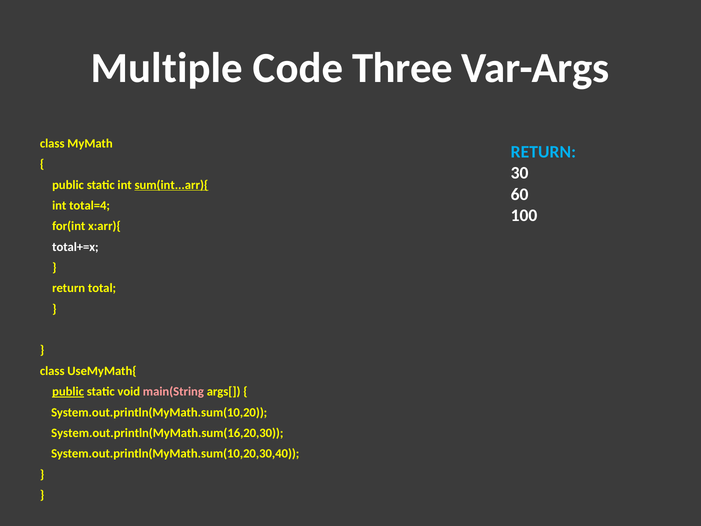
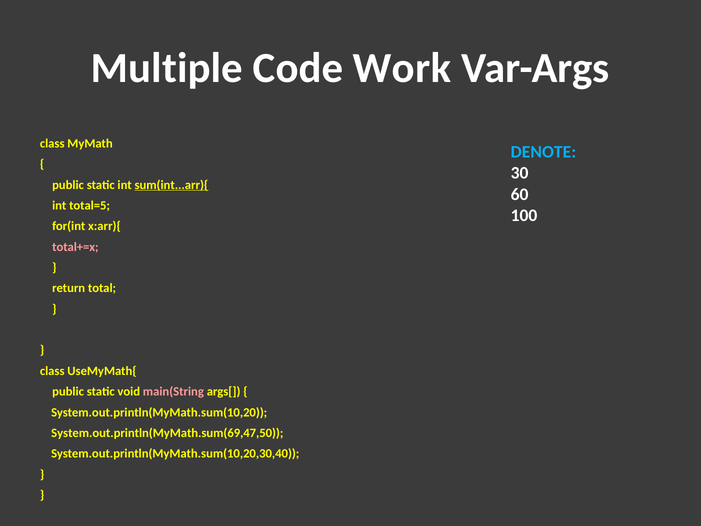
Three: Three -> Work (402, 68)
RETURN: RETURN -> DENOTE (543, 152)
total=4: total=4 -> total=5 (90, 205)
total+=x colour: white -> pink (75, 247)
public underline: present -> none (68, 391)
System.out.println(MyMath.sum(16,20,30: System.out.println(MyMath.sum(16,20,30 -> System.out.println(MyMath.sum(69,47,50 (167, 433)
